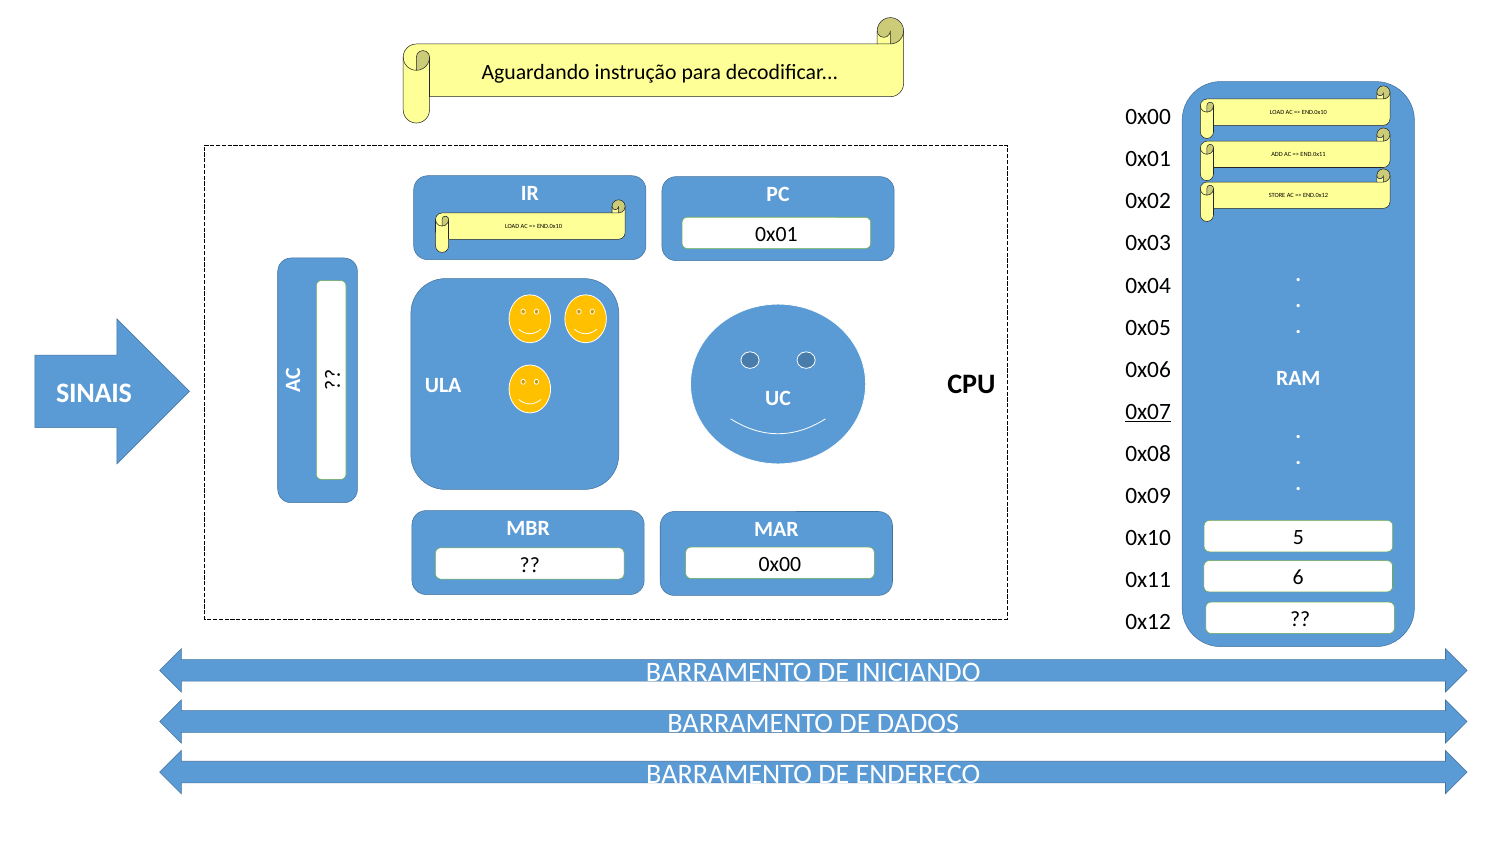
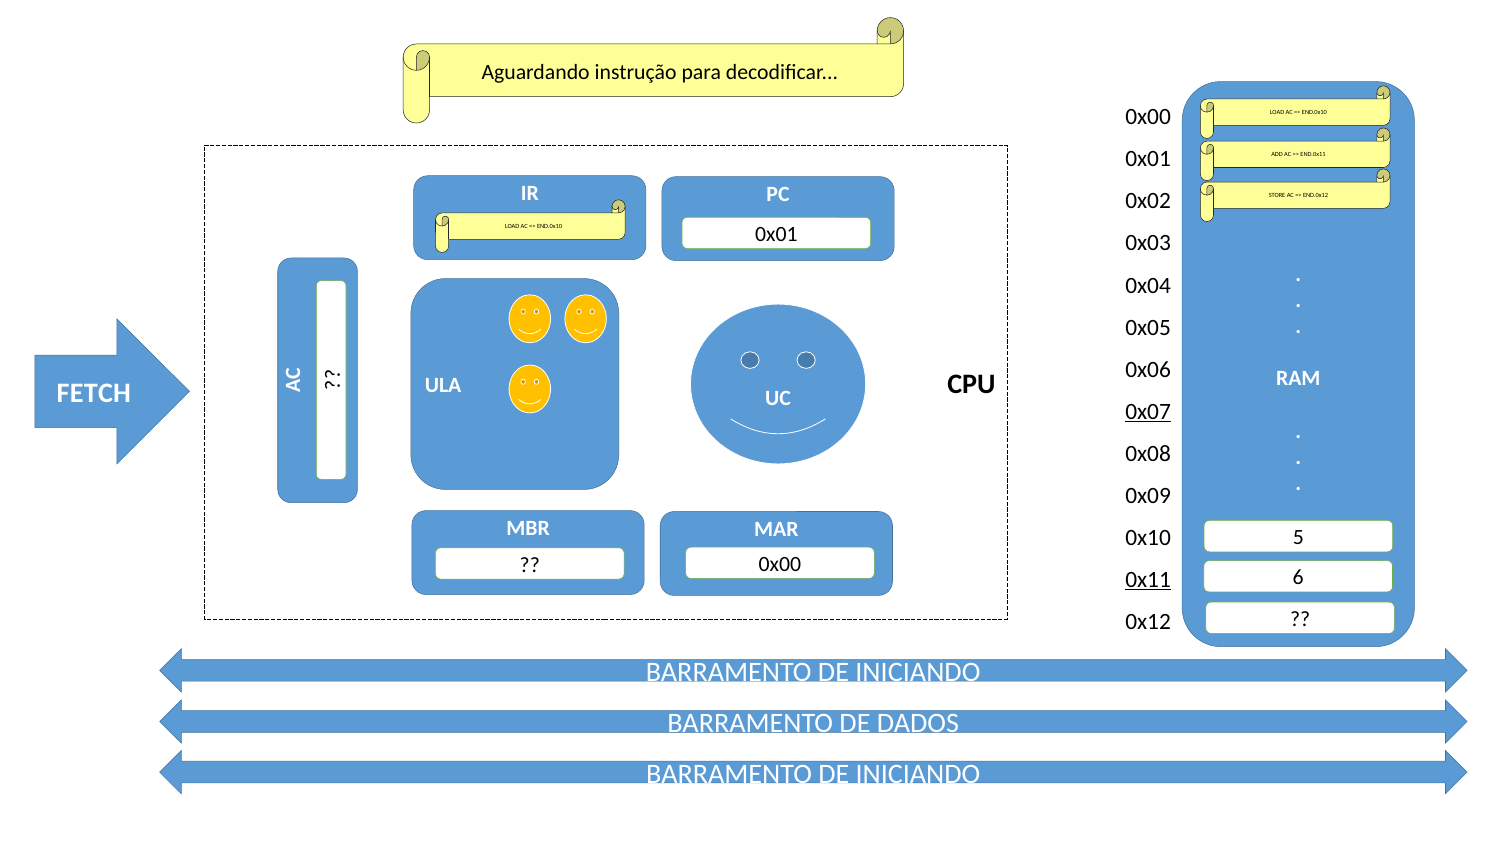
SINAIS: SINAIS -> FETCH (94, 393)
0x11 underline: none -> present (1148, 580)
ENDEREÇO: ENDEREÇO -> INICIANDO (918, 774)
